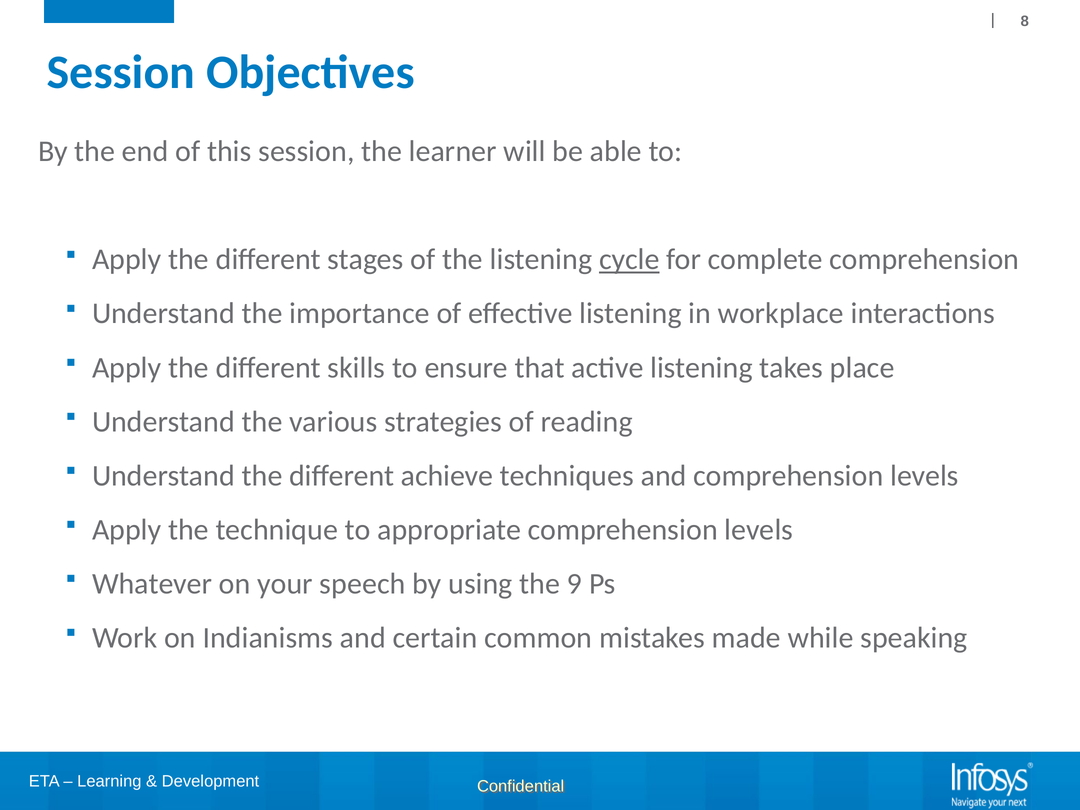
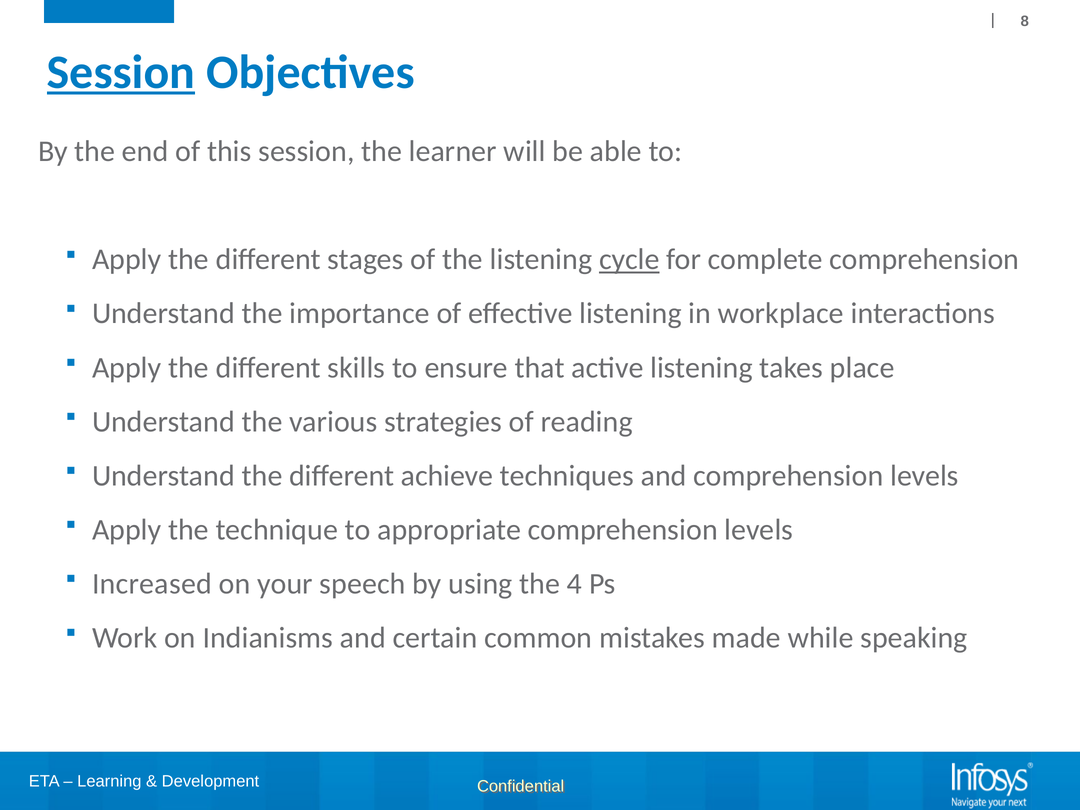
Session underline: none -> present (121, 73)
Whatever: Whatever -> Increased (152, 584)
9: 9 -> 4 (575, 584)
